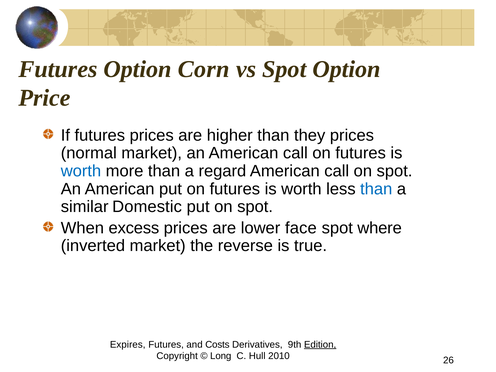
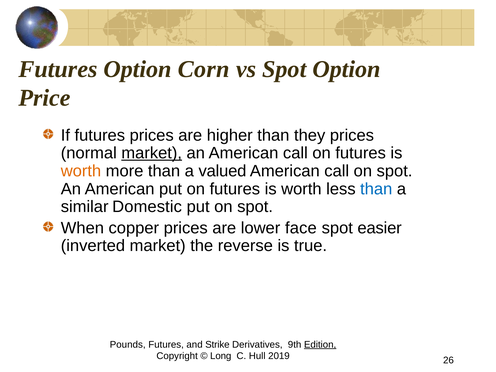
market underline: none -> present (152, 153)
worth colour: blue -> orange (81, 171)
regard: regard -> valued (222, 171)
excess: excess -> copper (134, 228)
where: where -> easier (380, 228)
Expires: Expires -> Pounds (128, 345)
Costs: Costs -> Strike (217, 345)
2010: 2010 -> 2019 (279, 356)
